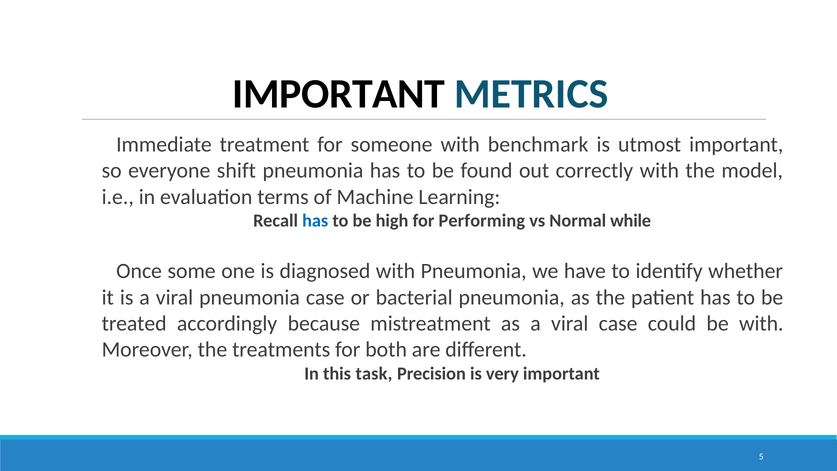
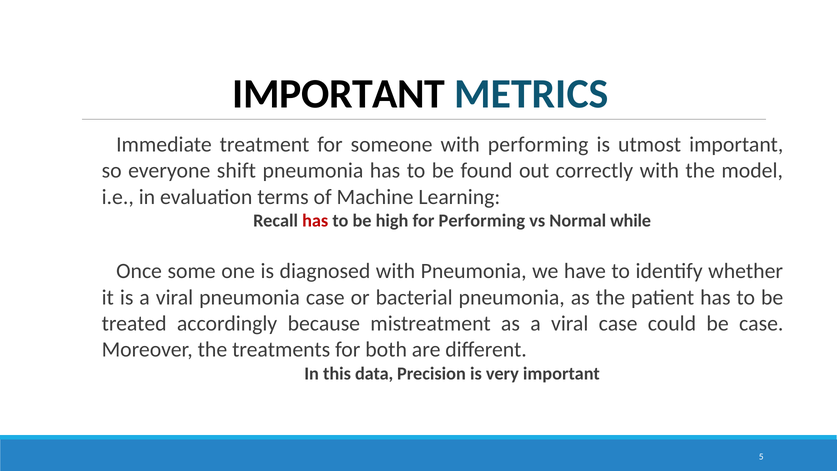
with benchmark: benchmark -> performing (538, 145)
has colour: blue -> red (315, 221)
be with: with -> case (761, 323)
task: task -> data (374, 373)
